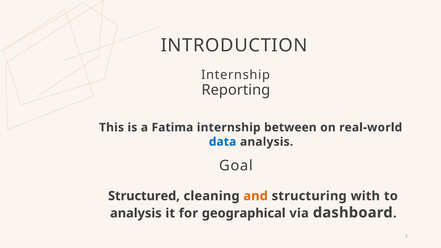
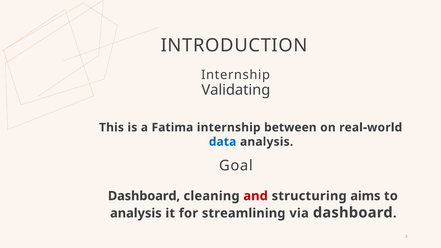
Reporting: Reporting -> Validating (236, 90)
Structured: Structured -> Dashboard (144, 196)
and colour: orange -> red (256, 196)
with: with -> aims (365, 196)
geographical: geographical -> streamlining (244, 213)
